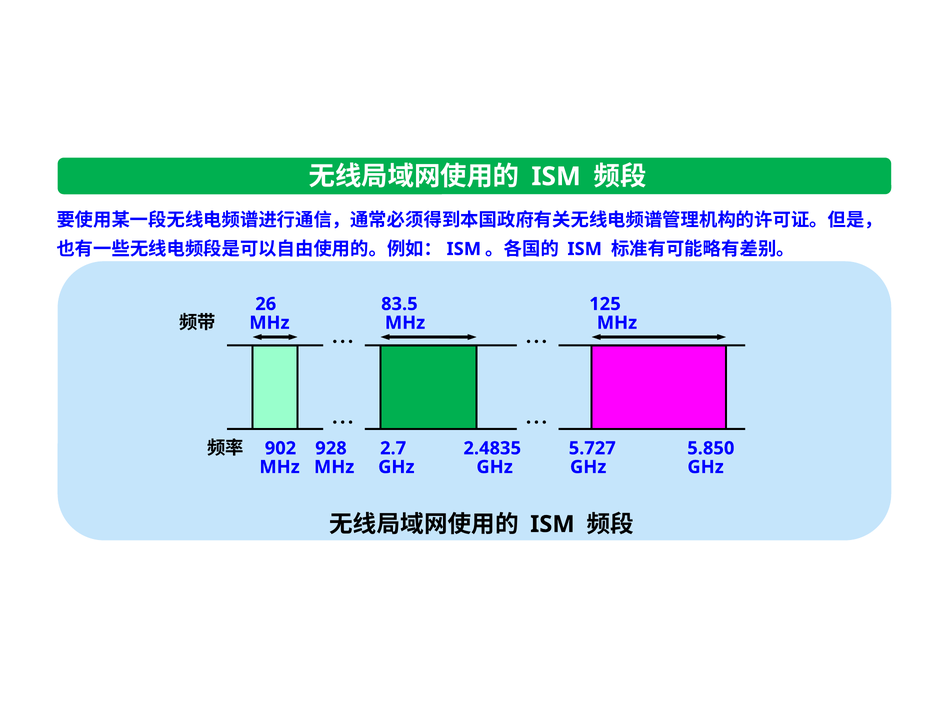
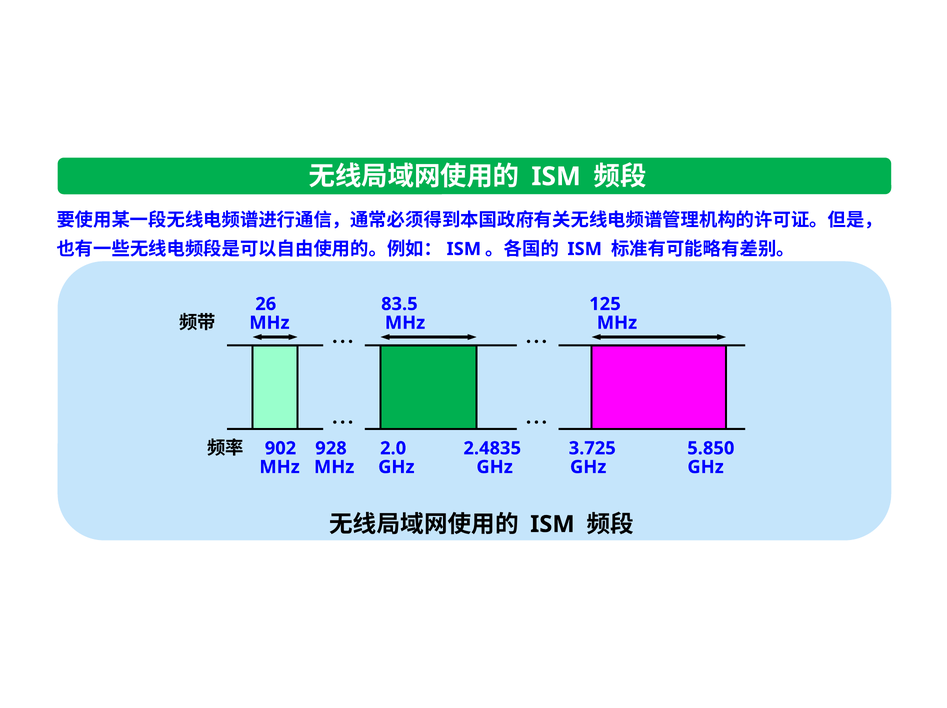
2.7: 2.7 -> 2.0 (393, 448)
5.727: 5.727 -> 3.725 (592, 448)
